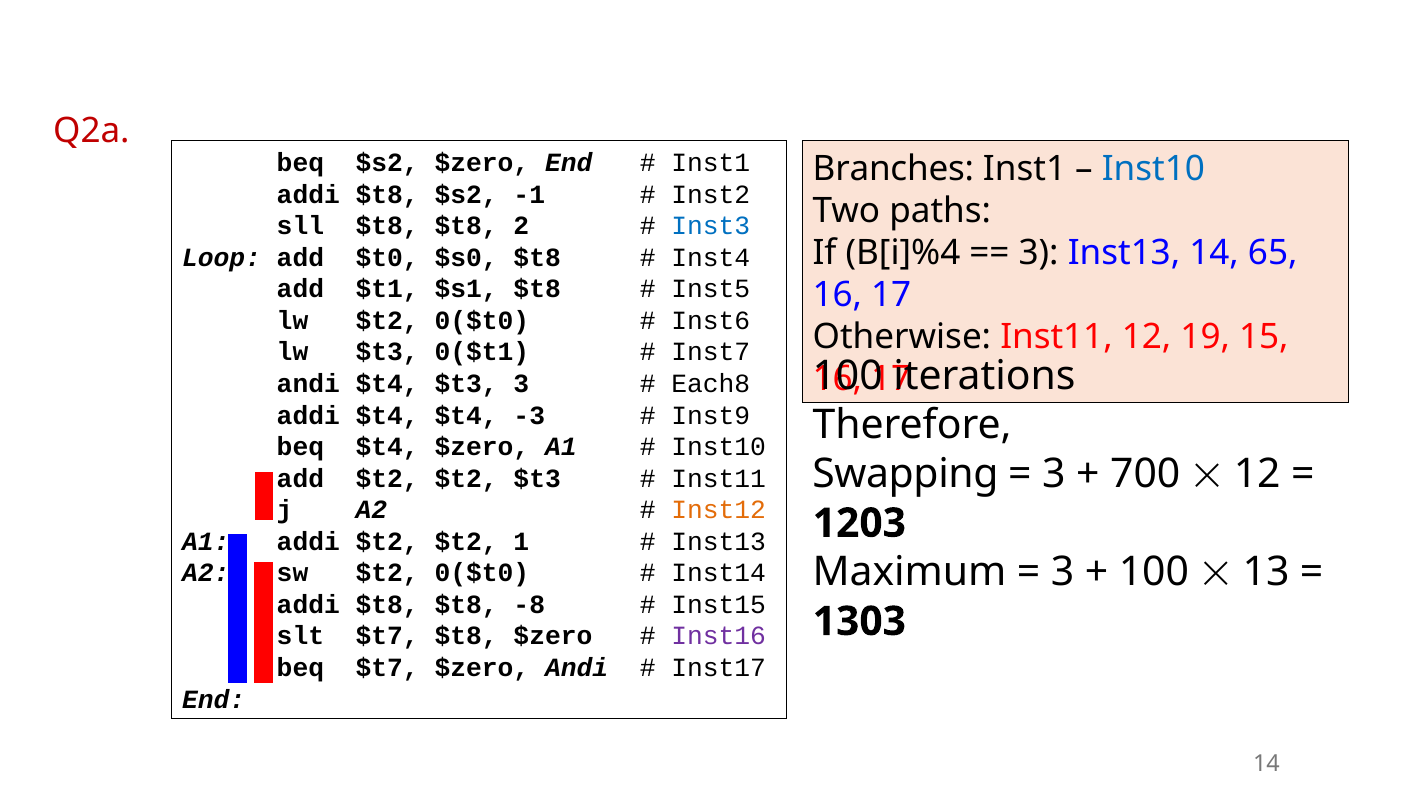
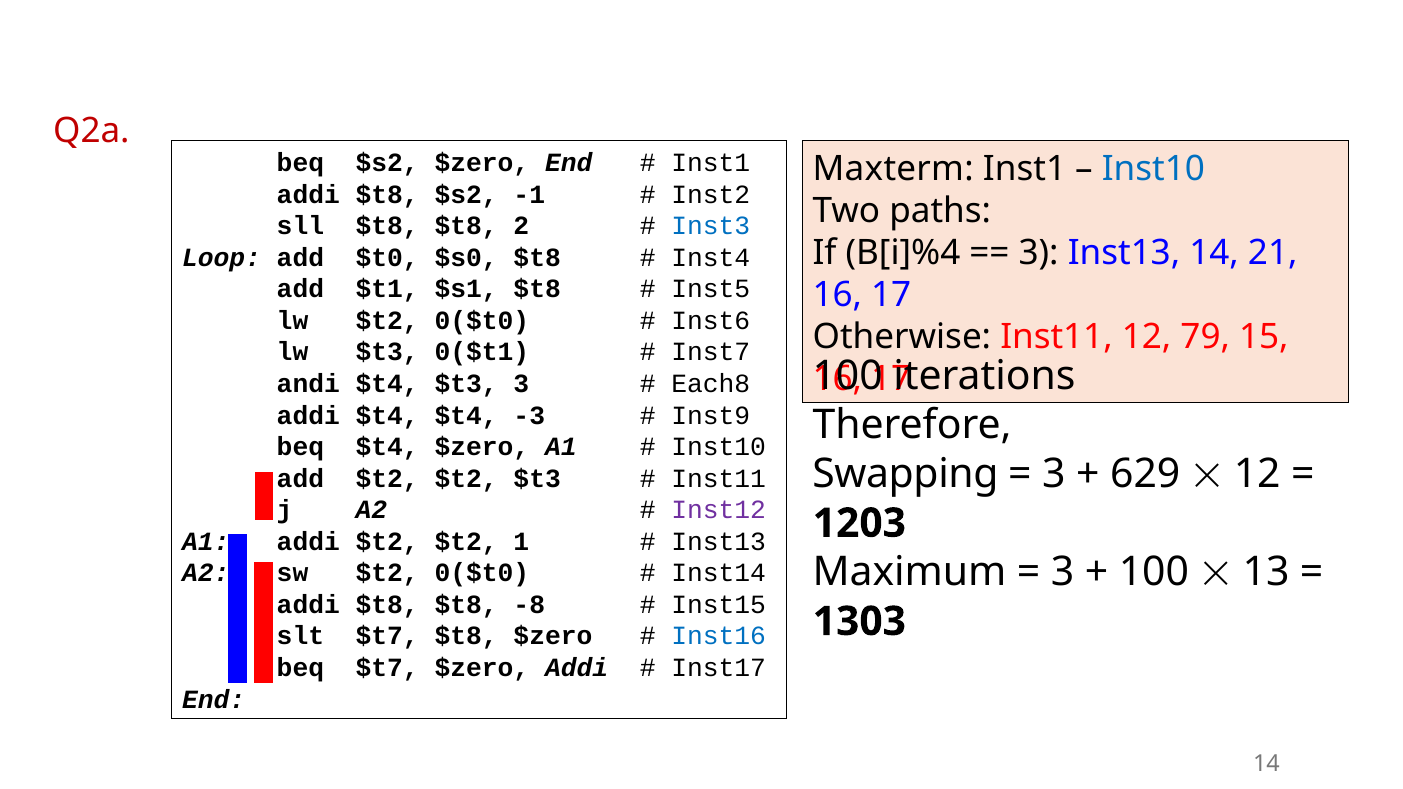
Branches: Branches -> Maxterm (893, 169)
65: 65 -> 21 (1273, 253)
19: 19 -> 79 (1205, 337)
700: 700 -> 629 (1145, 474)
Inst12 colour: orange -> purple (719, 510)
Inst16 colour: purple -> blue (719, 636)
$zero Andi: Andi -> Addi (577, 668)
